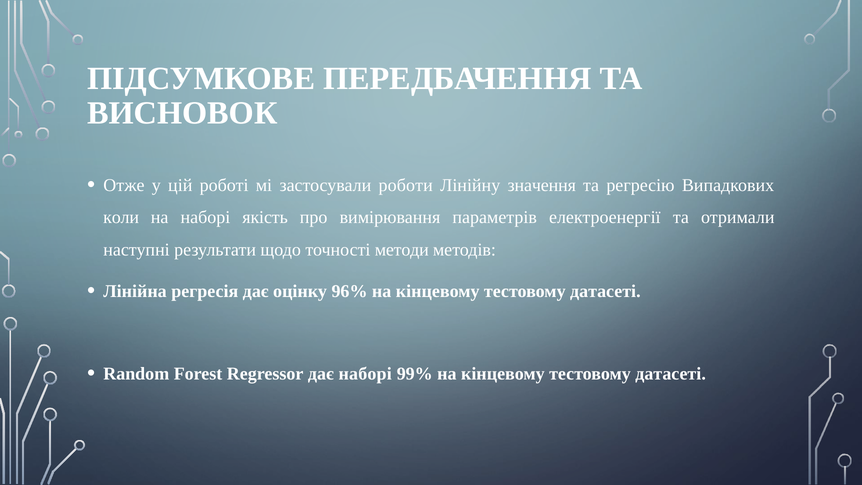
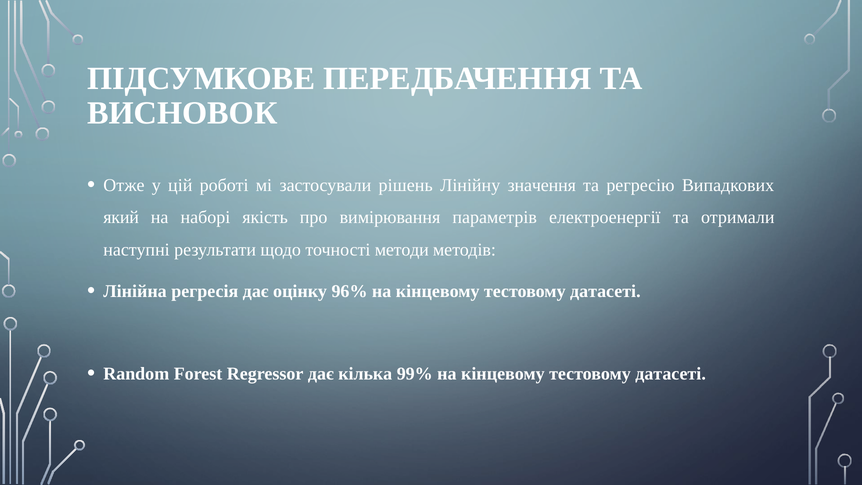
роботи: роботи -> рішень (406, 185)
коли: коли -> який (121, 217)
дає наборі: наборі -> кілька (365, 374)
